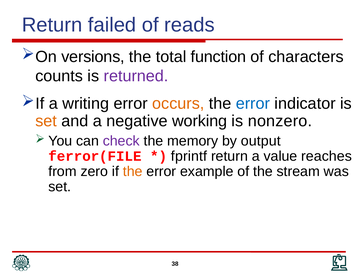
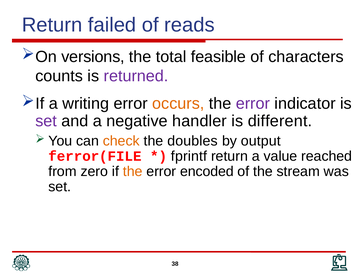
function: function -> feasible (218, 57)
error colour: blue -> purple (253, 103)
set colour: orange -> purple (46, 121)
working: working -> handler (199, 121)
nonzero: nonzero -> different (280, 121)
check colour: purple -> orange (121, 141)
memory: memory -> doubles (193, 141)
reaches: reaches -> reached (327, 156)
example: example -> encoded (207, 171)
